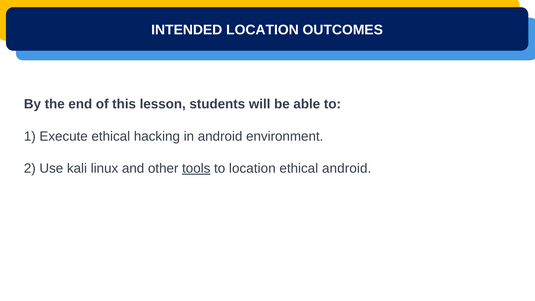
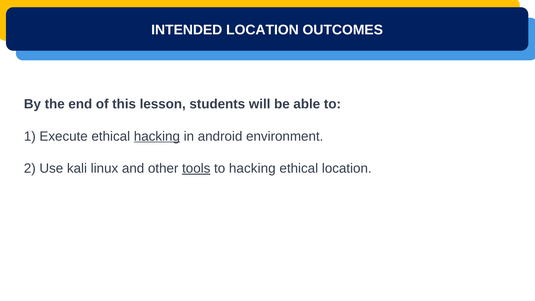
hacking underline: none -> present (157, 136)
to location: location -> hacking (252, 168)
ethical android: android -> location (347, 168)
